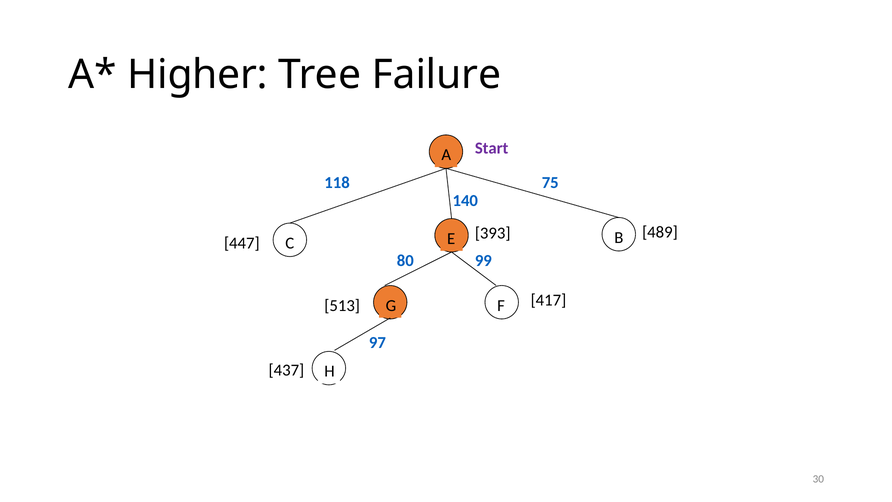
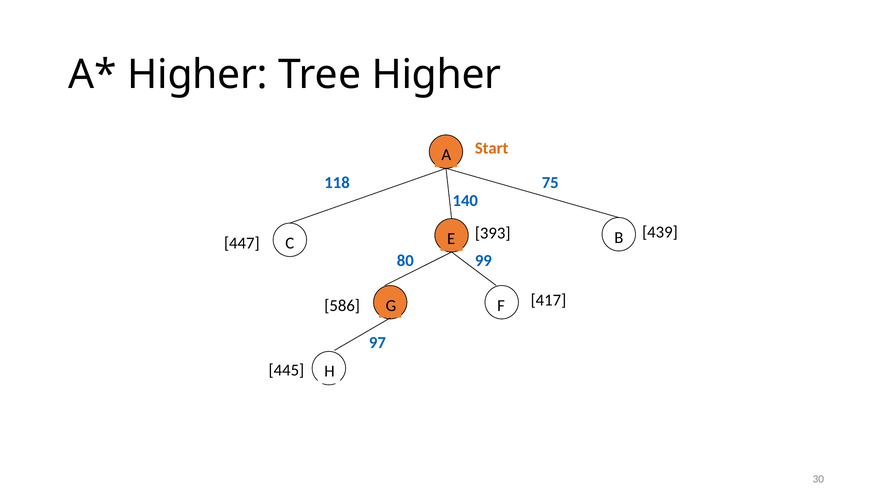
Tree Failure: Failure -> Higher (437, 75)
Start colour: purple -> orange (492, 148)
489: 489 -> 439 (660, 232)
513: 513 -> 586 (342, 305)
437: 437 -> 445 (286, 370)
